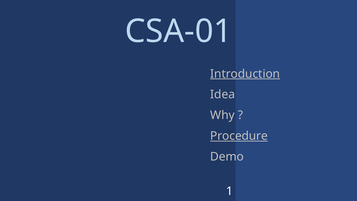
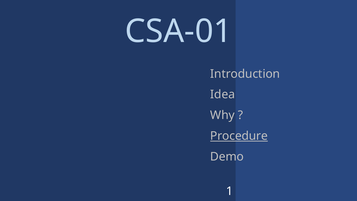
Introduction underline: present -> none (245, 74)
